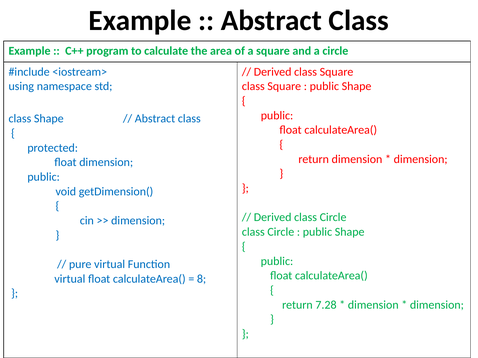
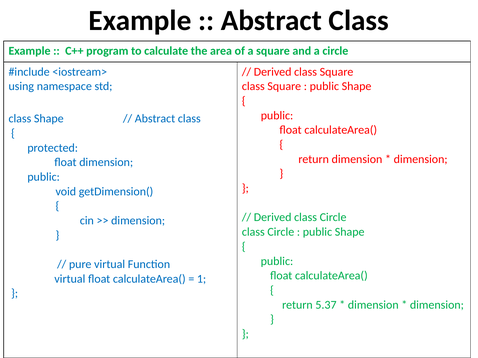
8: 8 -> 1 (202, 279)
7.28: 7.28 -> 5.37 (326, 305)
